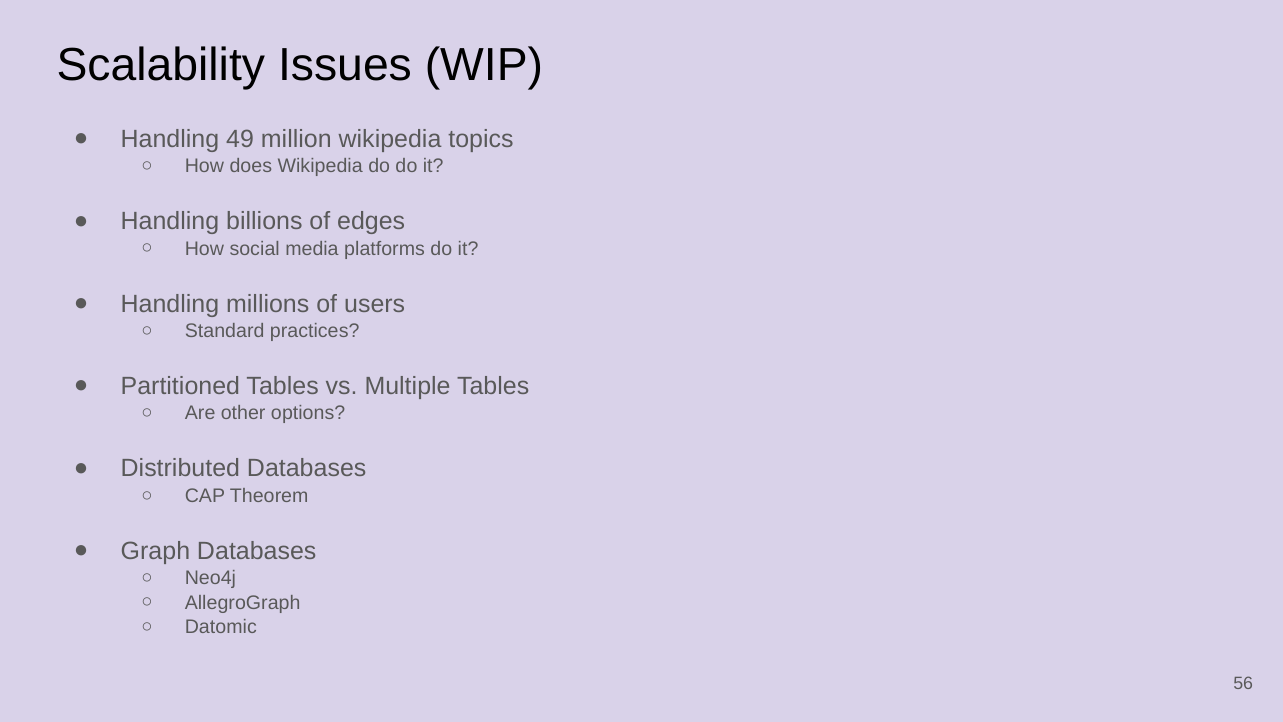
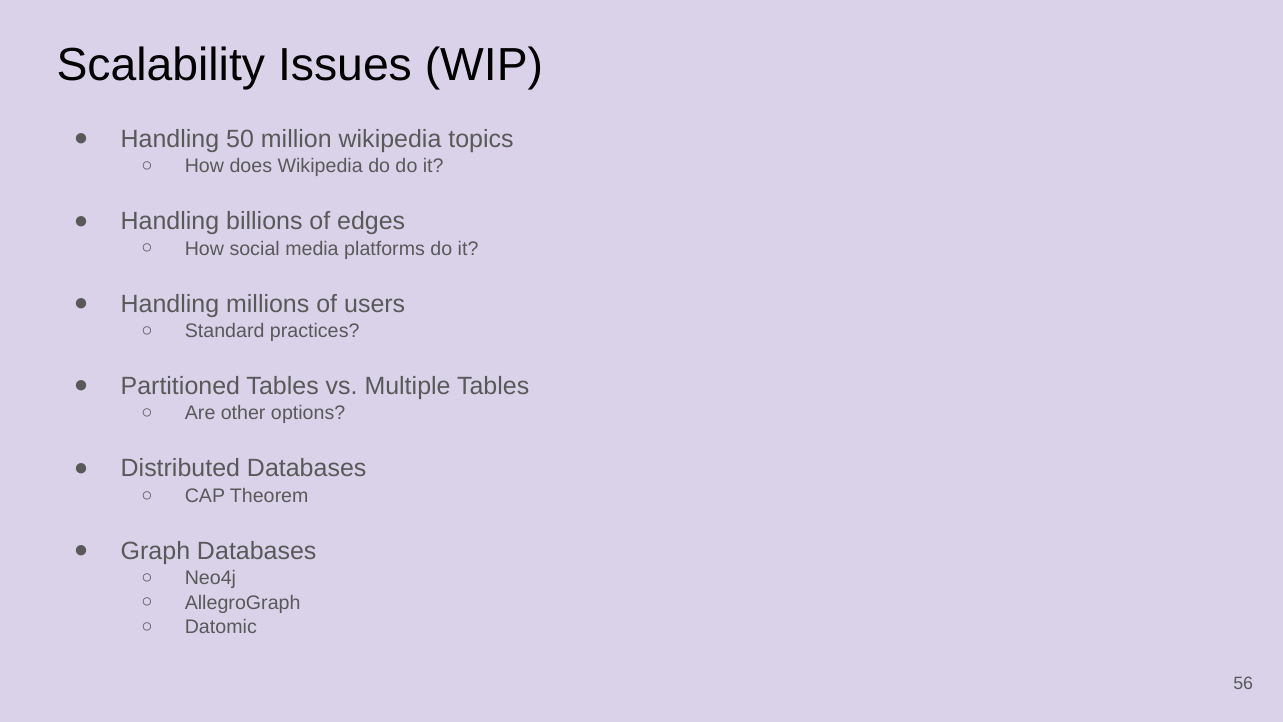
49: 49 -> 50 (240, 139)
